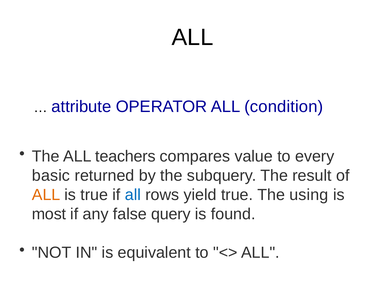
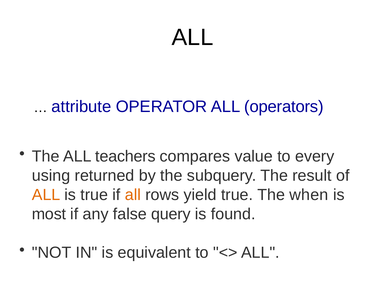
condition: condition -> operators (284, 107)
basic: basic -> using (51, 175)
all colour: blue -> orange (133, 195)
using: using -> when (309, 195)
